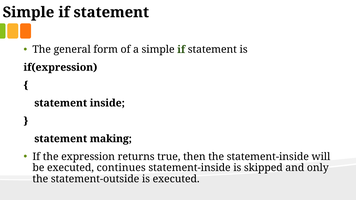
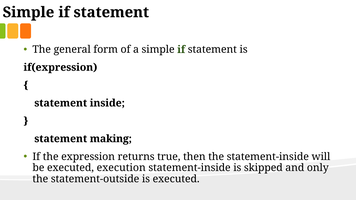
continues: continues -> execution (121, 168)
